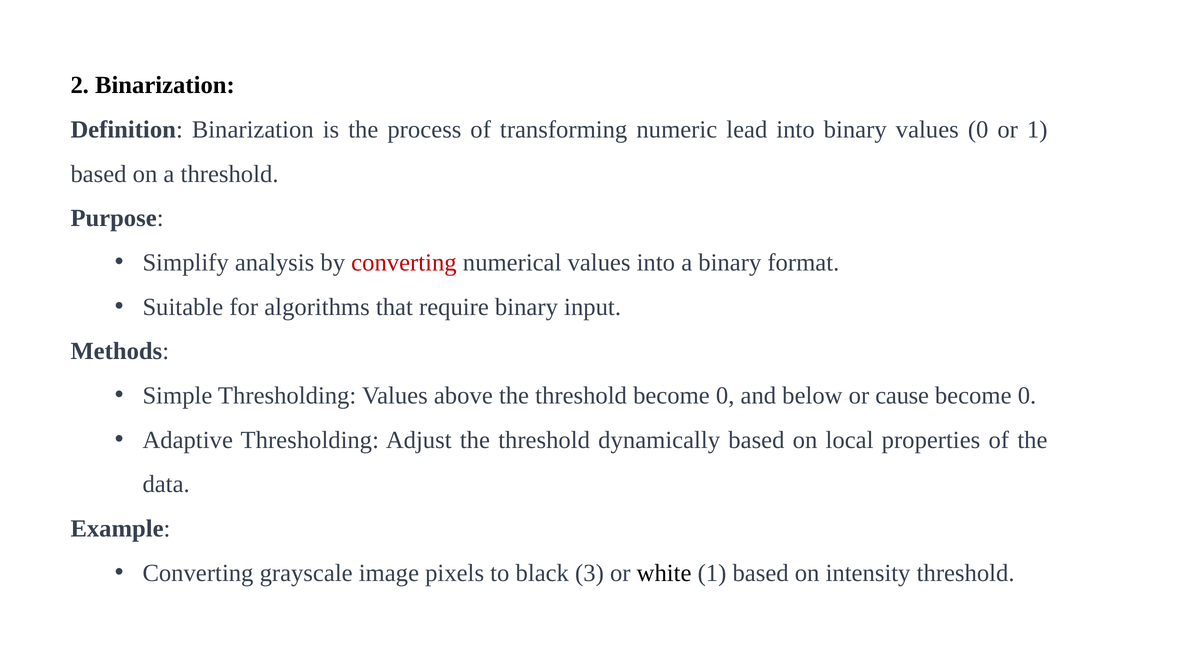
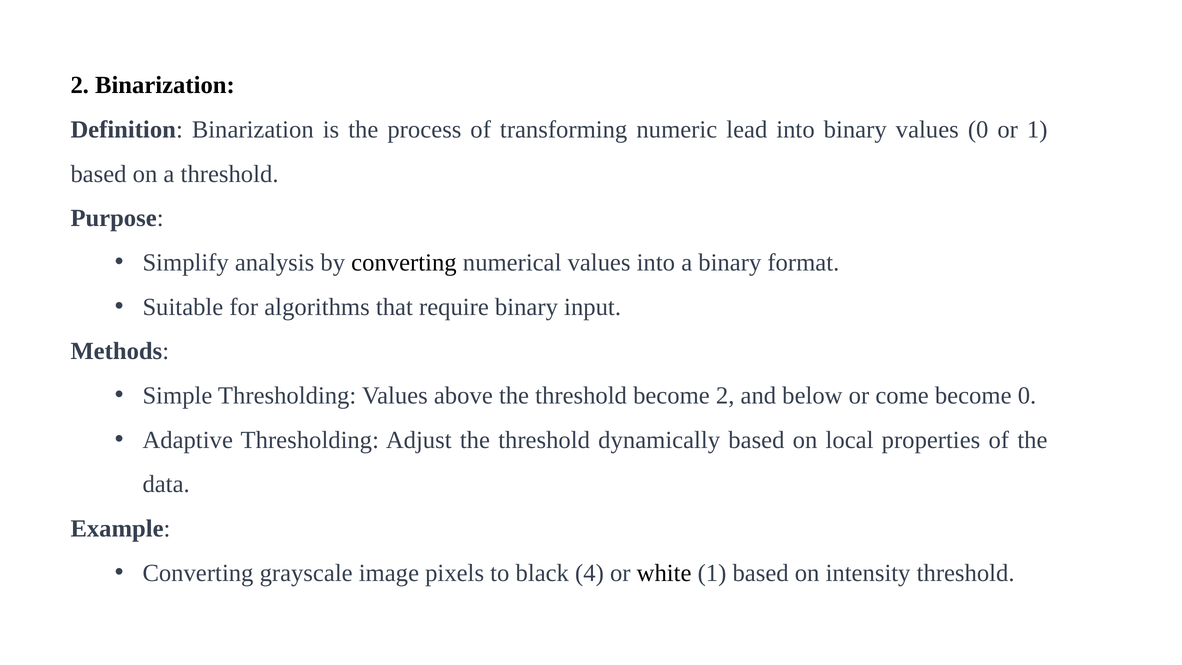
converting colour: red -> black (404, 263)
threshold become 0: 0 -> 2 (725, 396)
cause: cause -> come (902, 396)
3: 3 -> 4 (589, 573)
